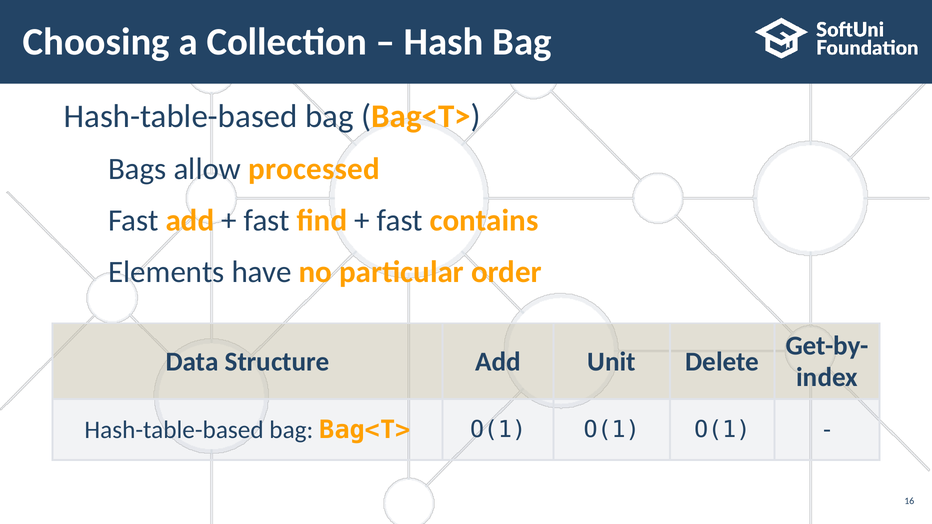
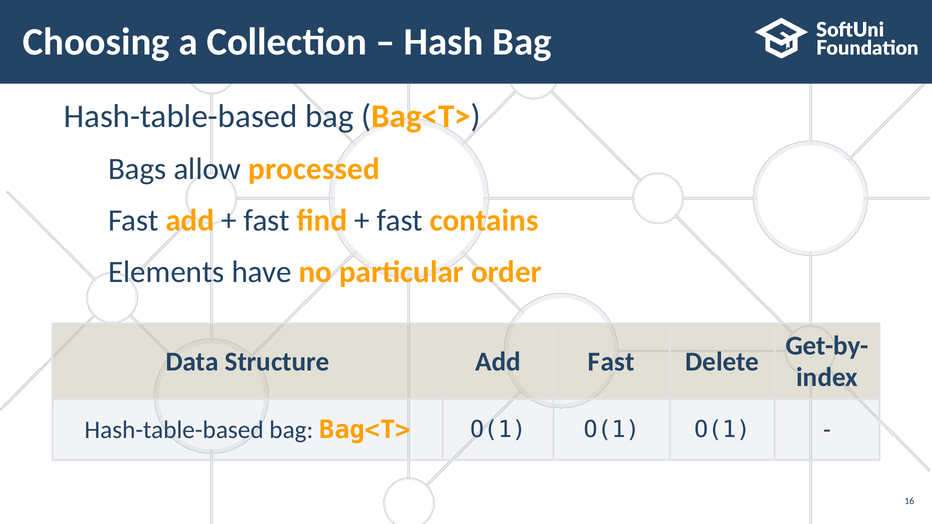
Add Unit: Unit -> Fast (611, 362)
